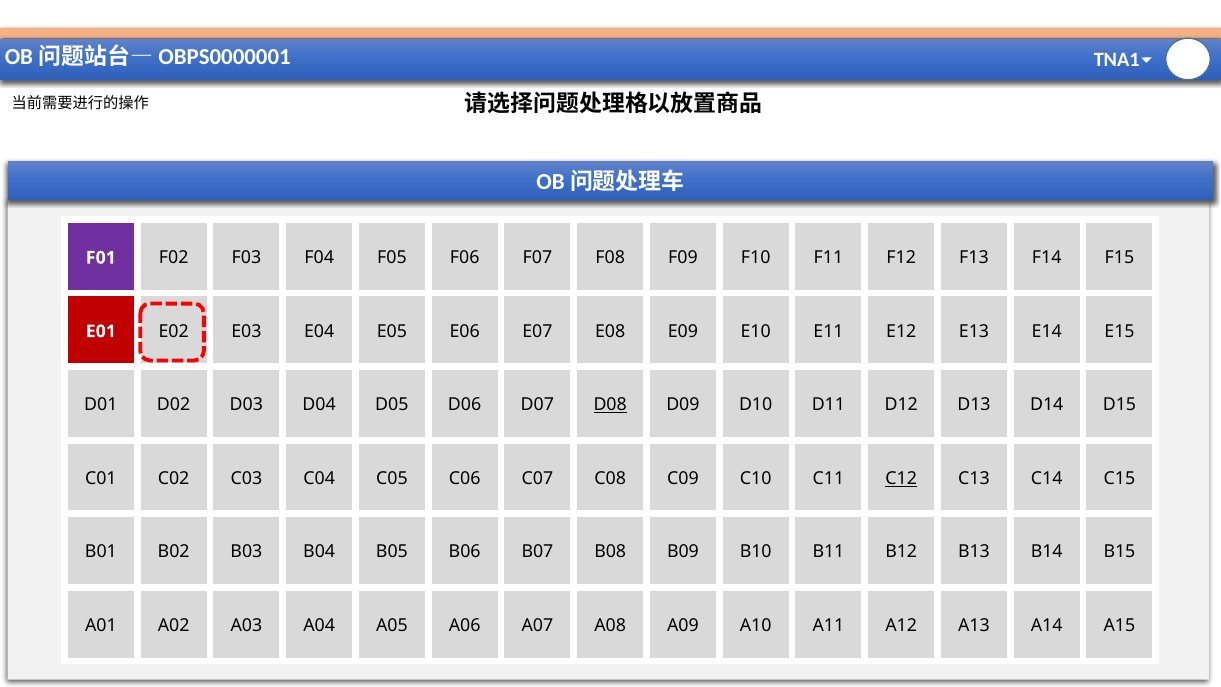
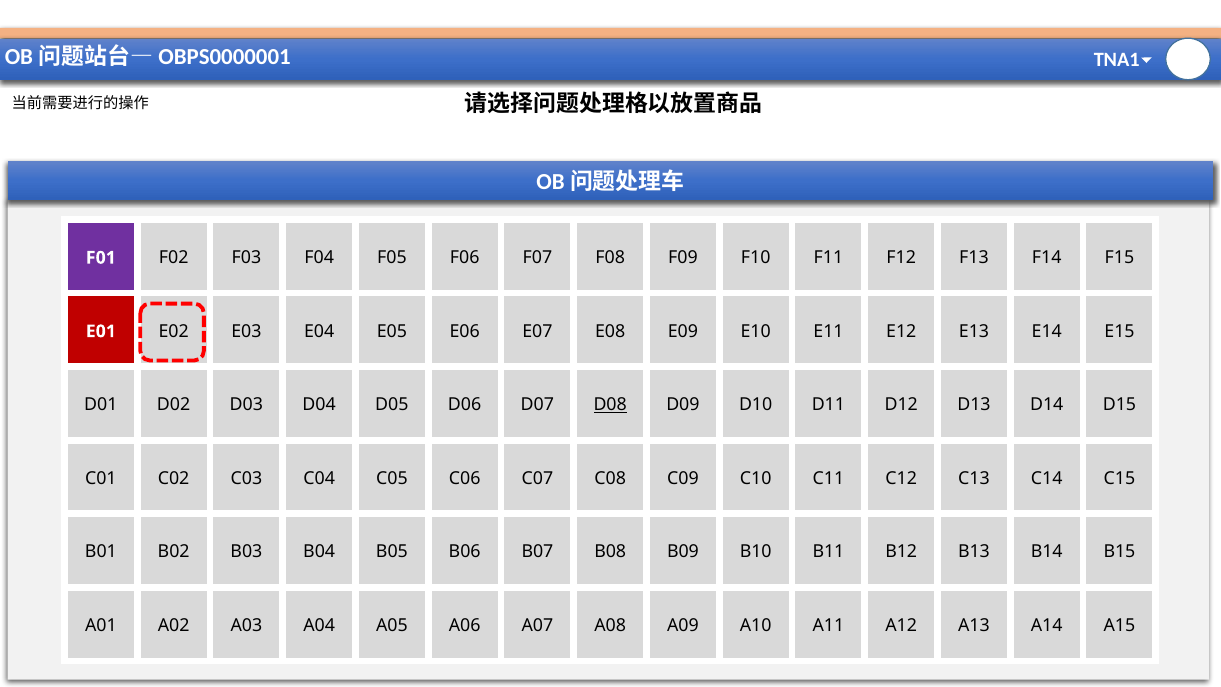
C12 underline: present -> none (901, 478)
